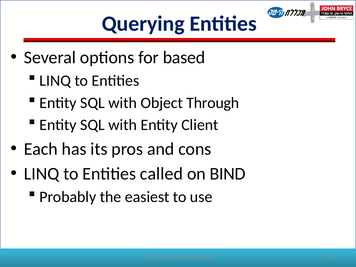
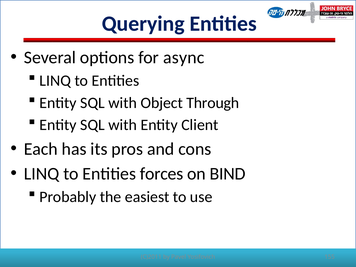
based: based -> async (184, 57)
called: called -> forces (162, 174)
